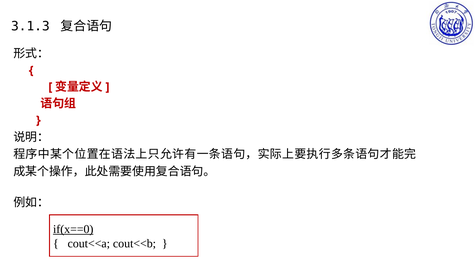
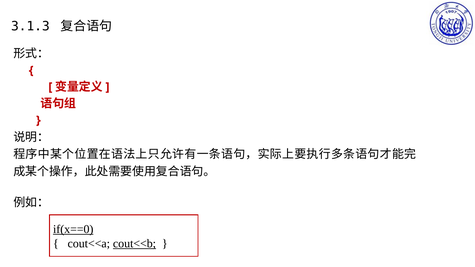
cout<<b underline: none -> present (134, 244)
